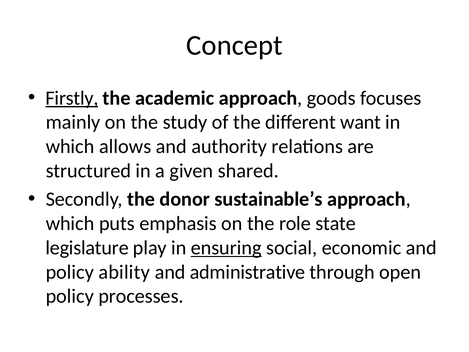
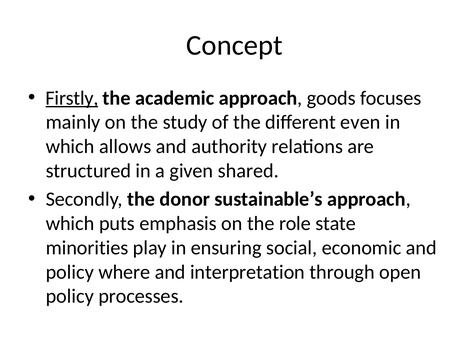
want: want -> even (360, 122)
legislature: legislature -> minorities (87, 248)
ensuring underline: present -> none (226, 248)
ability: ability -> where (124, 272)
administrative: administrative -> interpretation (247, 272)
